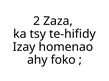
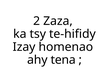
foko: foko -> tena (63, 60)
